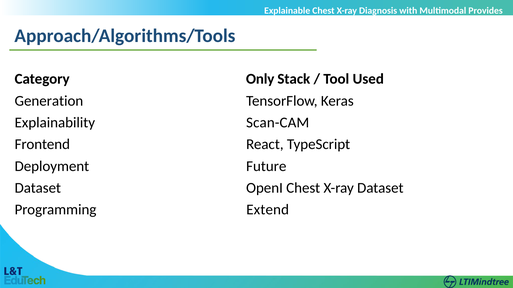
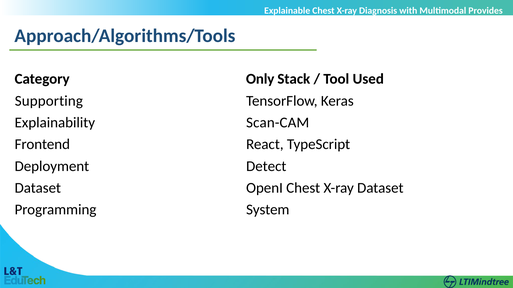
Generation: Generation -> Supporting (49, 101)
Future: Future -> Detect (266, 166)
Extend: Extend -> System (268, 210)
